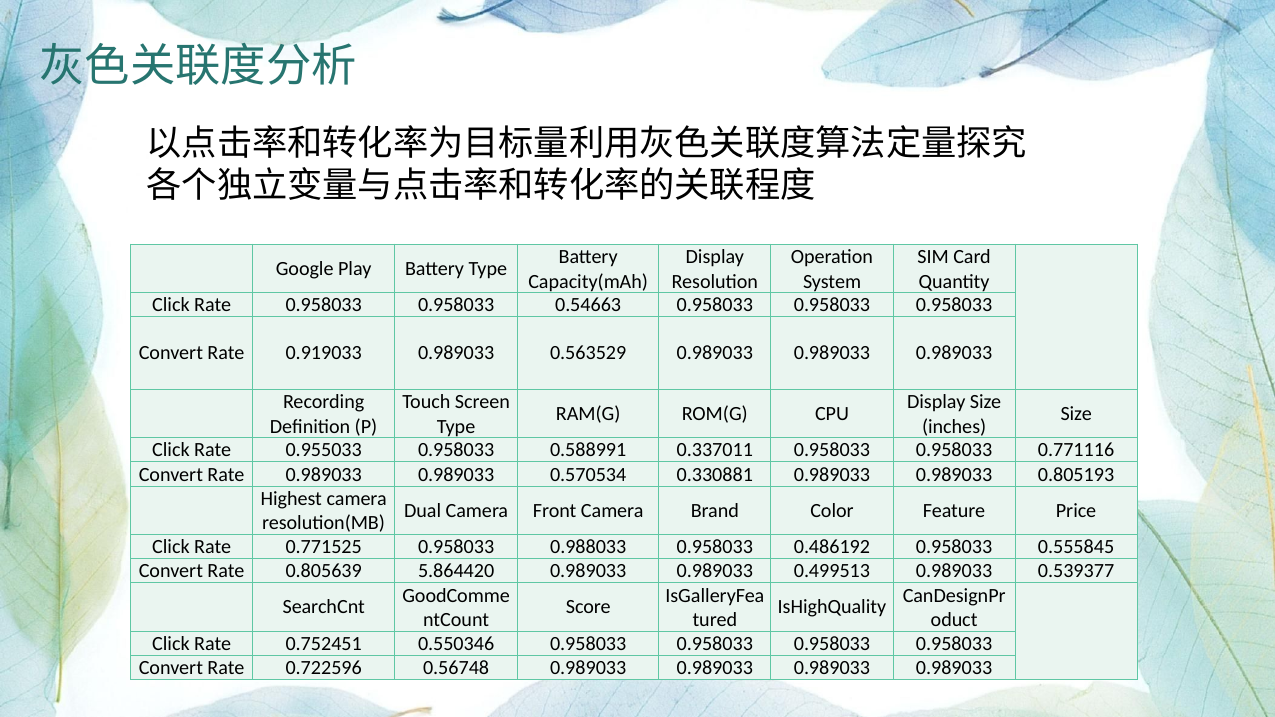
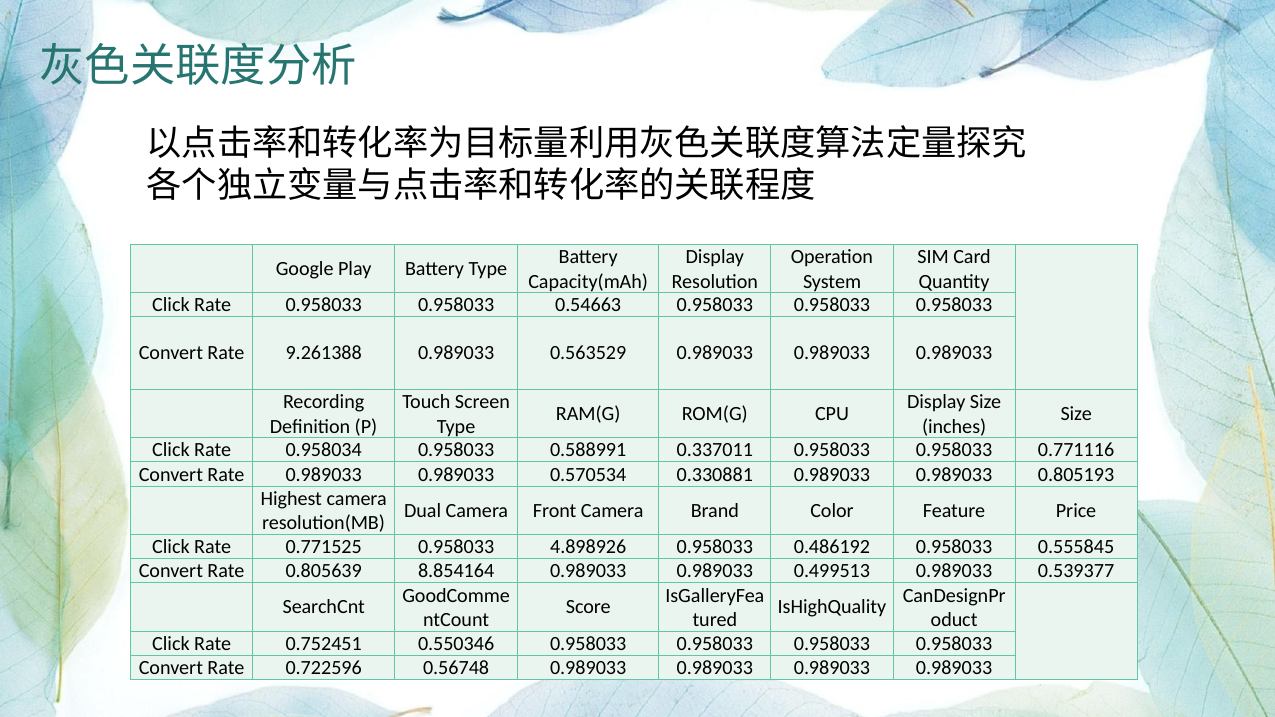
0.919033: 0.919033 -> 9.261388 (324, 353)
0.955033: 0.955033 -> 0.958034 (324, 450)
0.988033: 0.988033 -> 4.898926 (588, 547)
5.864420: 5.864420 -> 8.854164 (456, 571)
